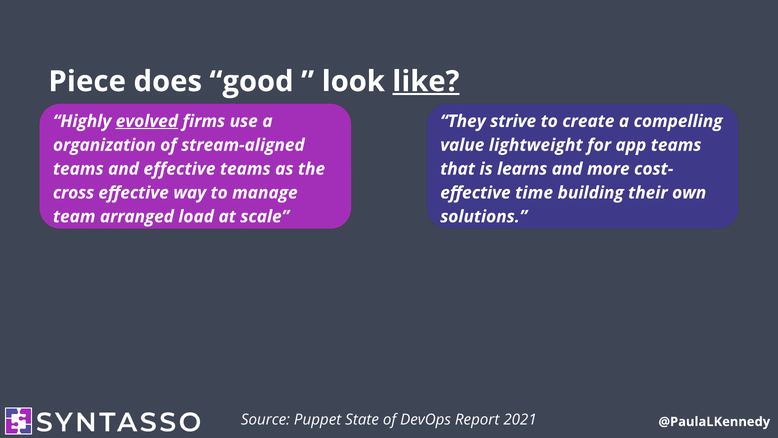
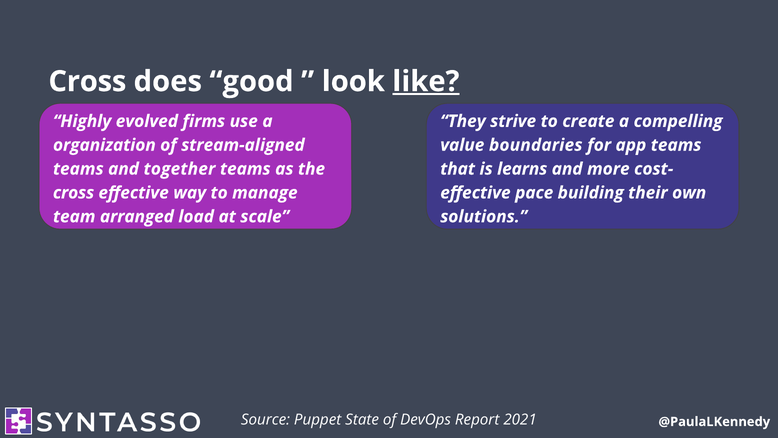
Piece: Piece -> Cross (87, 81)
evolved underline: present -> none (147, 121)
lightweight: lightweight -> boundaries (536, 145)
and effective: effective -> together (179, 169)
time: time -> pace (534, 193)
